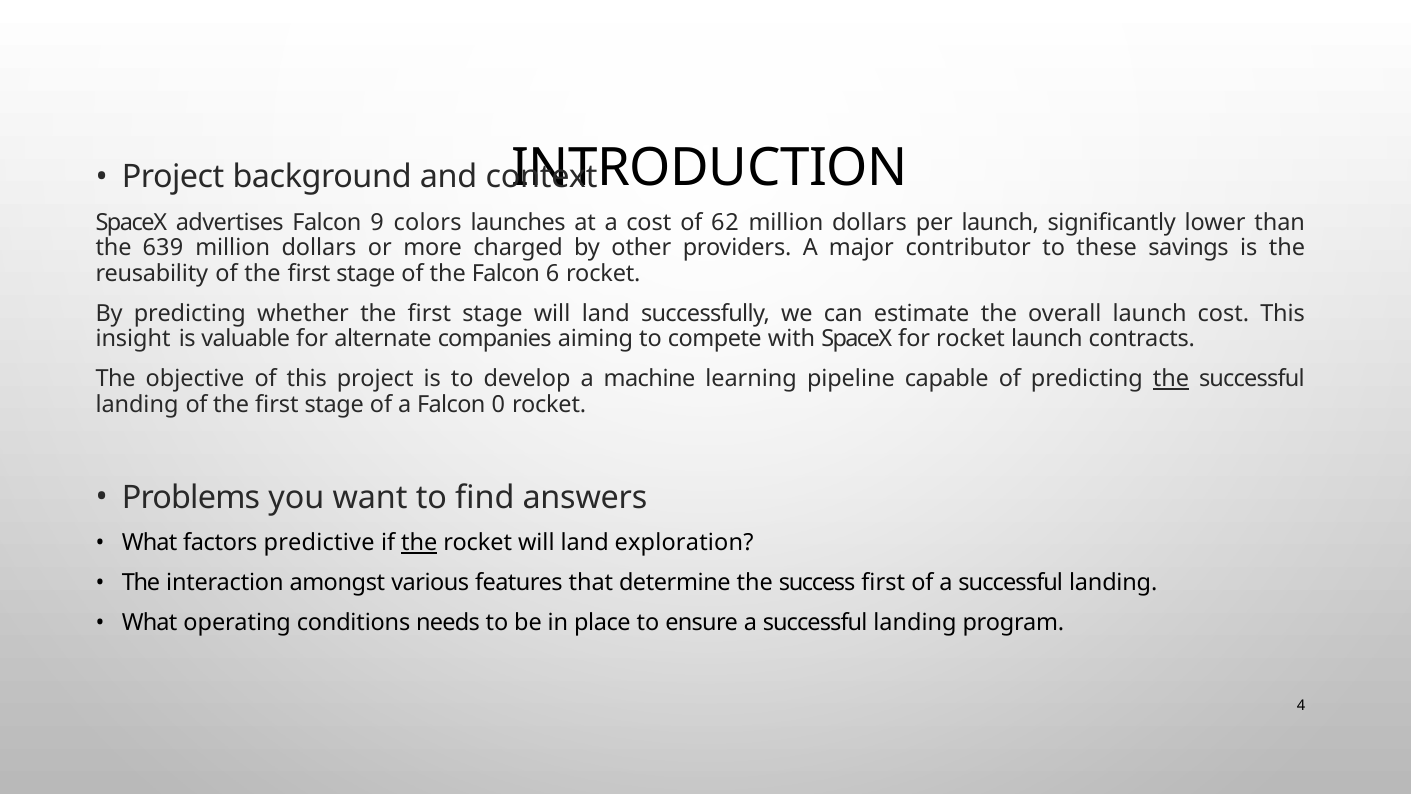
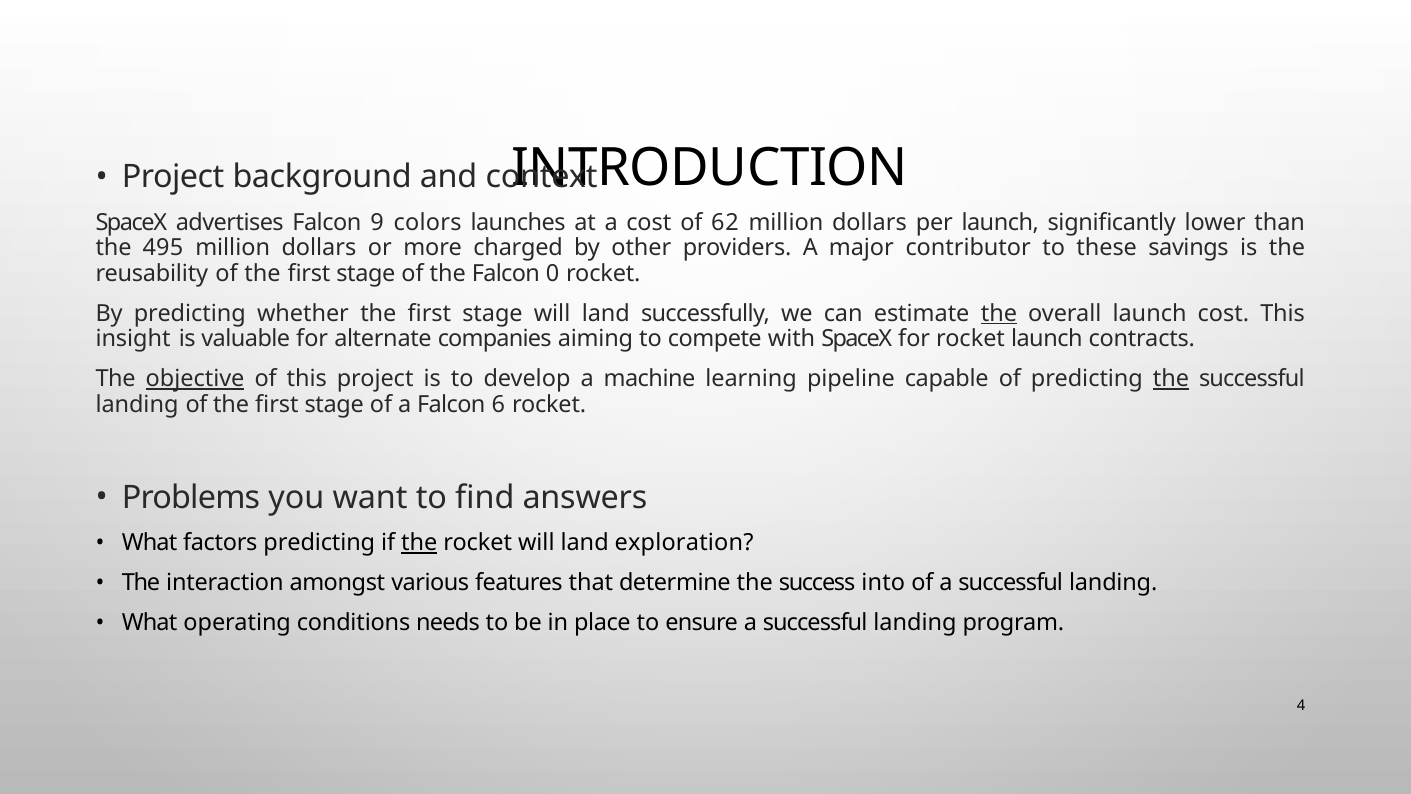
639: 639 -> 495 (163, 248)
6: 6 -> 0 (553, 273)
the underline: none -> present (999, 313)
objective underline: none -> present (195, 379)
0: 0 -> 6 (498, 404)
factors predictive: predictive -> predicting (319, 543)
success first: first -> into (883, 583)
